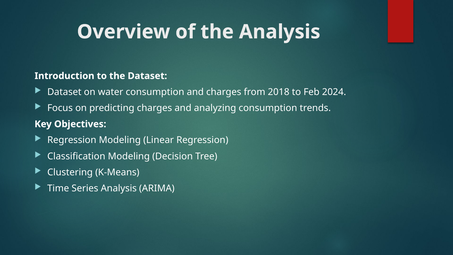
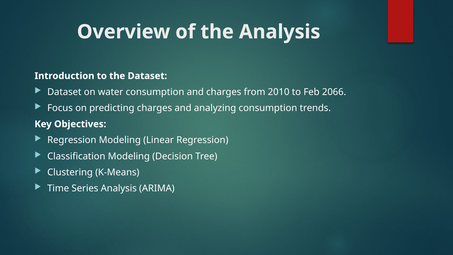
2018: 2018 -> 2010 (279, 92)
2024: 2024 -> 2066 (334, 92)
